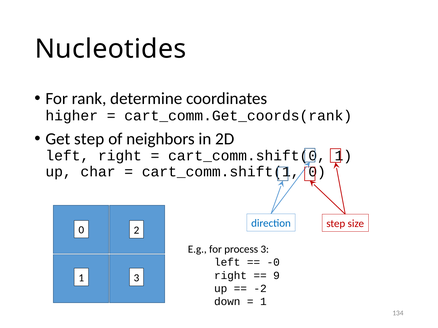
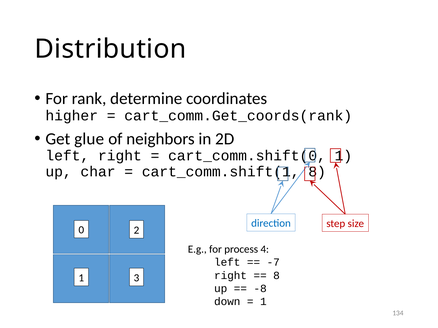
Nucleotides: Nucleotides -> Distribution (110, 49)
Get step: step -> glue (89, 139)
cart_comm.shift(1 0: 0 -> 8 (317, 172)
process 3: 3 -> 4 (265, 250)
-0: -0 -> -7 (273, 263)
9: 9 -> 8 (277, 276)
-2: -2 -> -8 (260, 289)
